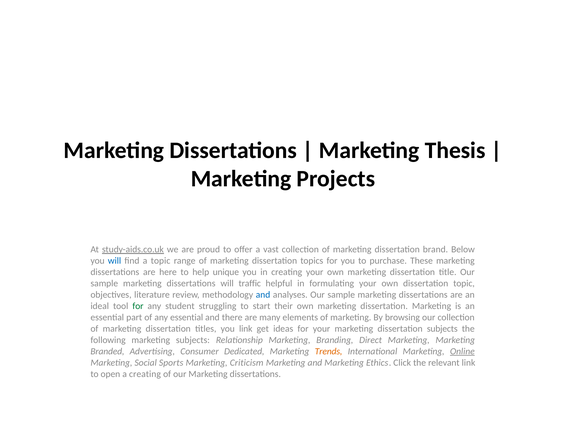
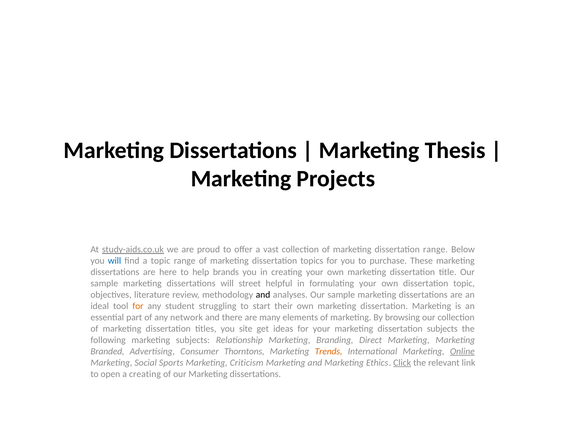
dissertation brand: brand -> range (435, 250)
unique: unique -> brands (226, 273)
traffic: traffic -> street (250, 284)
and colour: blue -> black (263, 295)
for colour: green -> orange (138, 306)
any essential: essential -> network (187, 318)
you link: link -> site (246, 329)
Dedicated: Dedicated -> Thorntons (244, 352)
Click underline: none -> present (402, 363)
